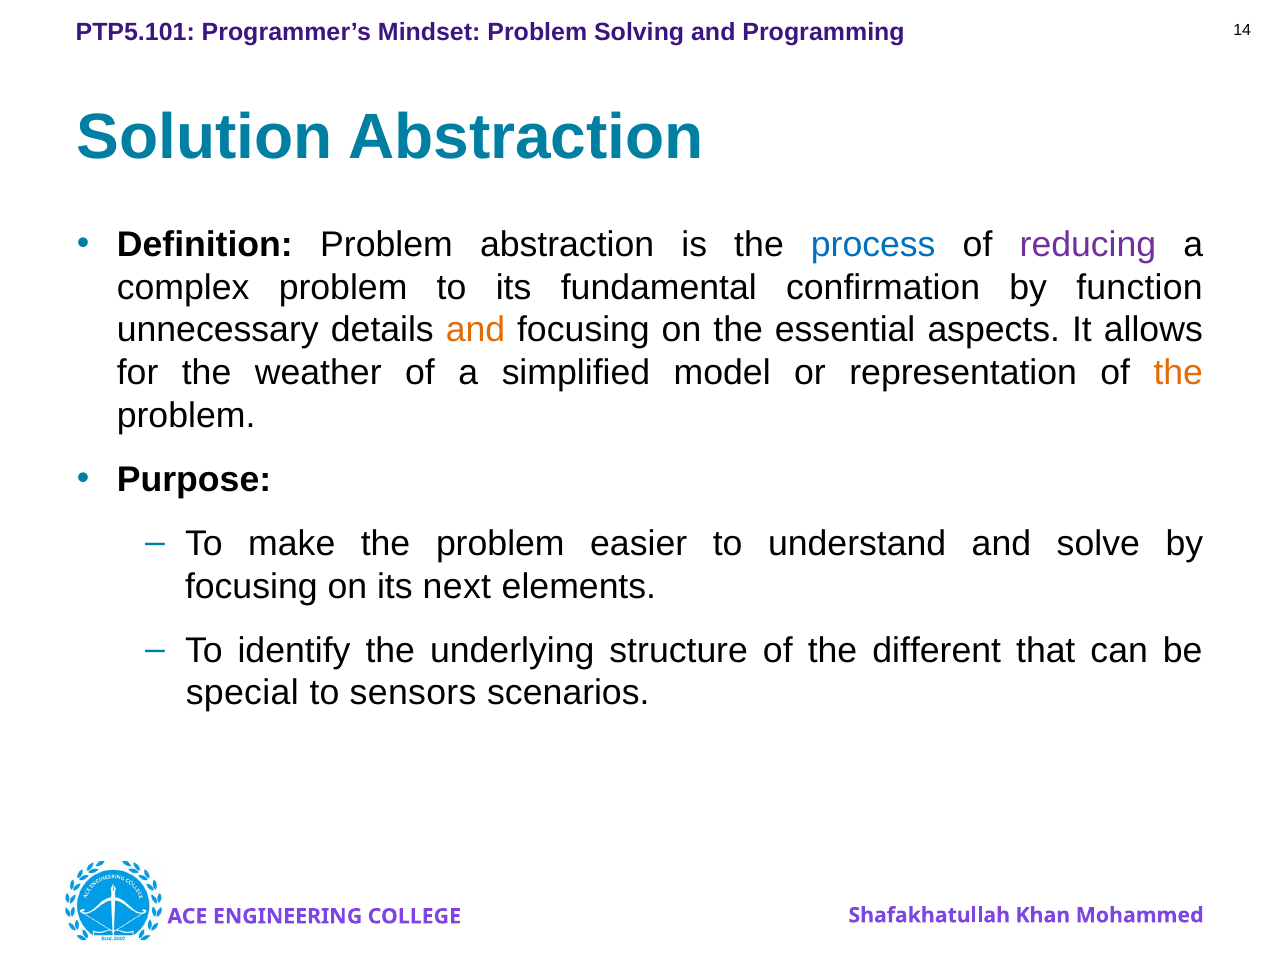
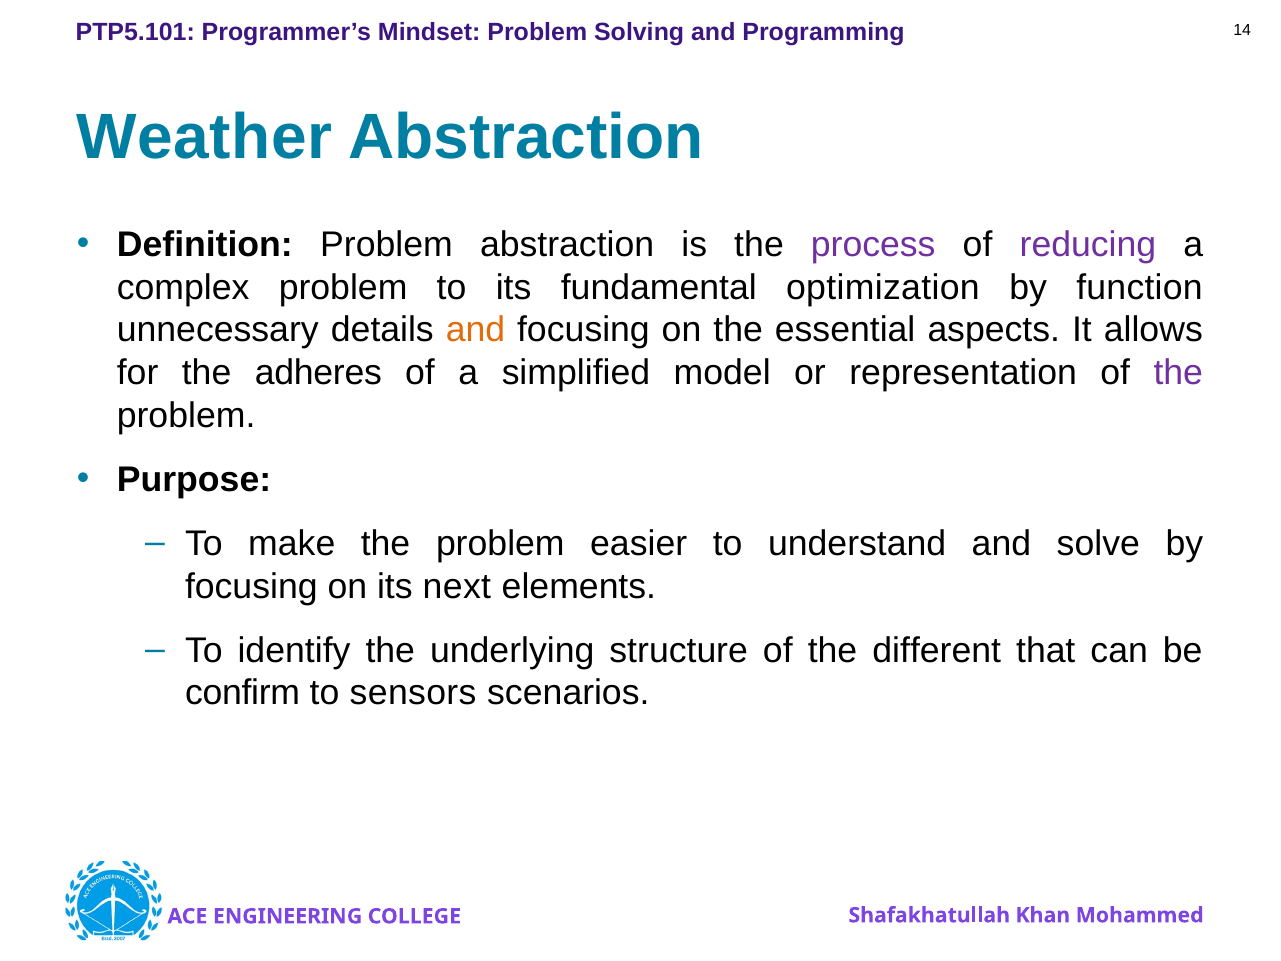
Solution: Solution -> Weather (205, 137)
process colour: blue -> purple (873, 245)
confirmation: confirmation -> optimization (883, 287)
weather: weather -> adheres (318, 373)
the colour: orange -> purple (1178, 373)
special: special -> confirm (243, 693)
